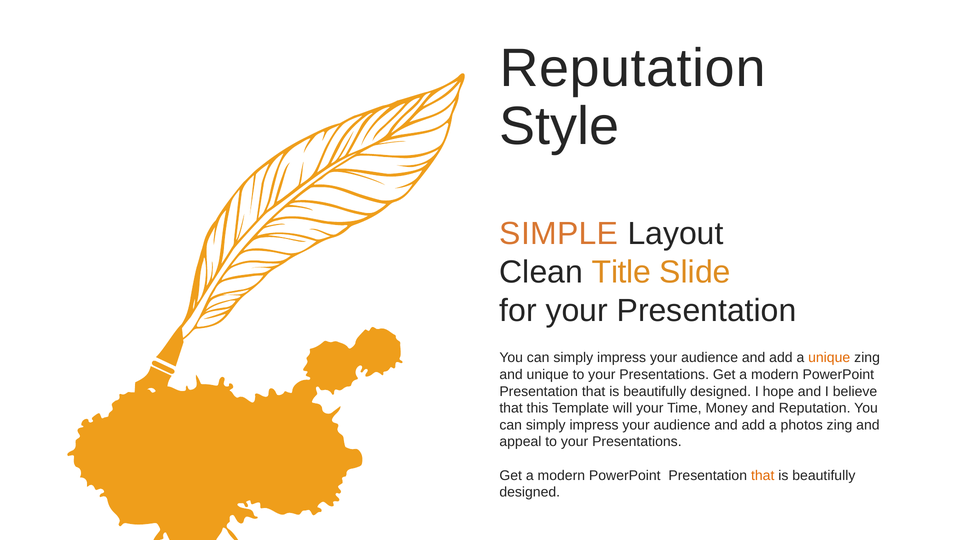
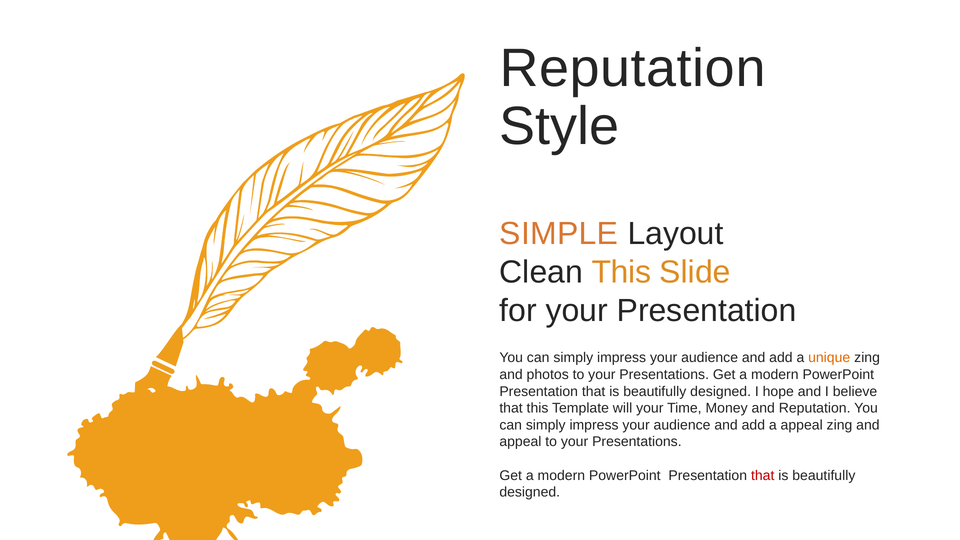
Clean Title: Title -> This (621, 272)
and unique: unique -> photos (548, 375)
a photos: photos -> appeal (802, 425)
that colour: orange -> red (763, 475)
